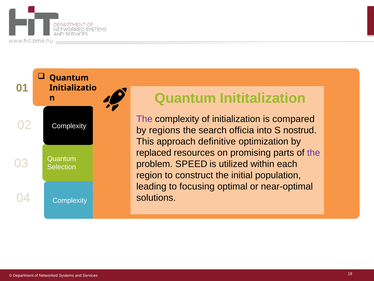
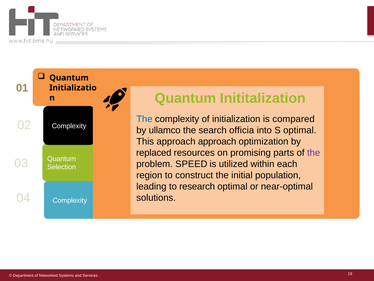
The colour: purple -> blue (144, 119)
regions: regions -> ullamco (165, 130)
S nostrud: nostrud -> optimal (300, 130)
approach definitive: definitive -> approach (217, 141)
focusing: focusing -> research (197, 186)
